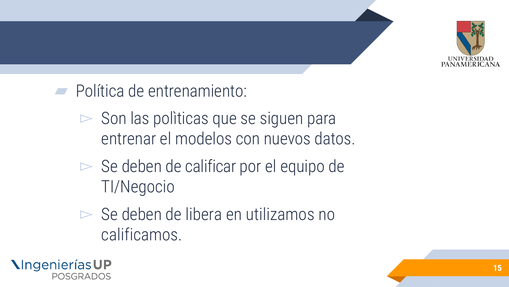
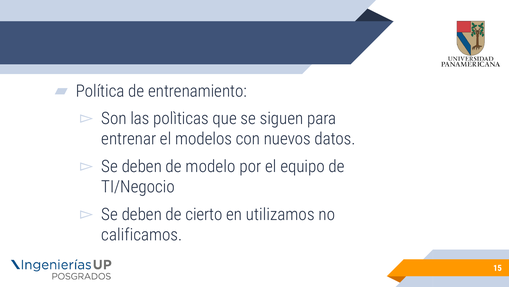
calificar: calificar -> modelo (211, 166)
libera: libera -> cierto (204, 214)
